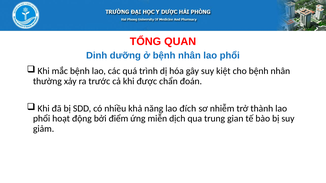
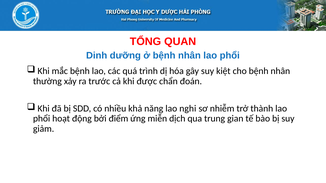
đích: đích -> nghi (188, 109)
